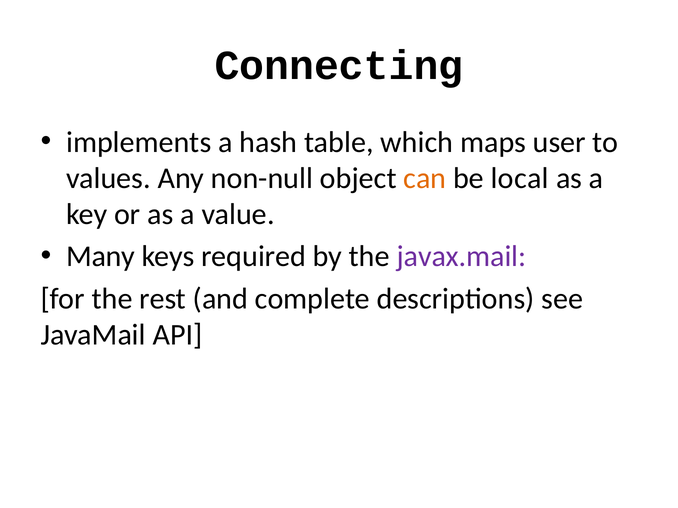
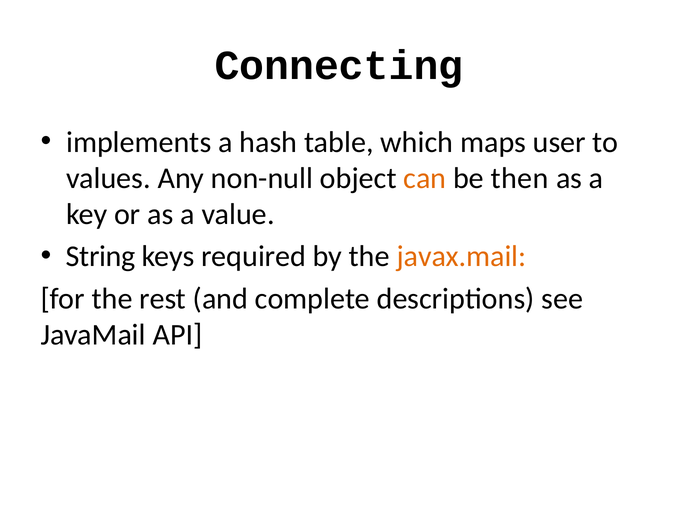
local: local -> then (520, 178)
Many: Many -> String (101, 257)
javax.mail colour: purple -> orange (461, 257)
